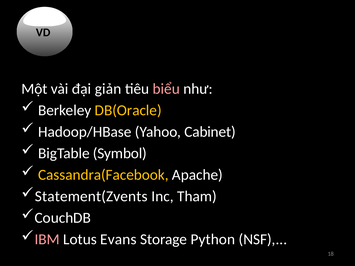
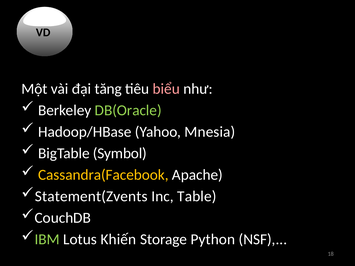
giản: giản -> tăng (108, 89)
DB(Oracle colour: yellow -> light green (128, 110)
Cabinet: Cabinet -> Mnesia (210, 132)
Tham: Tham -> Table (197, 196)
IBM colour: pink -> light green (47, 239)
Evans: Evans -> Khiến (118, 239)
